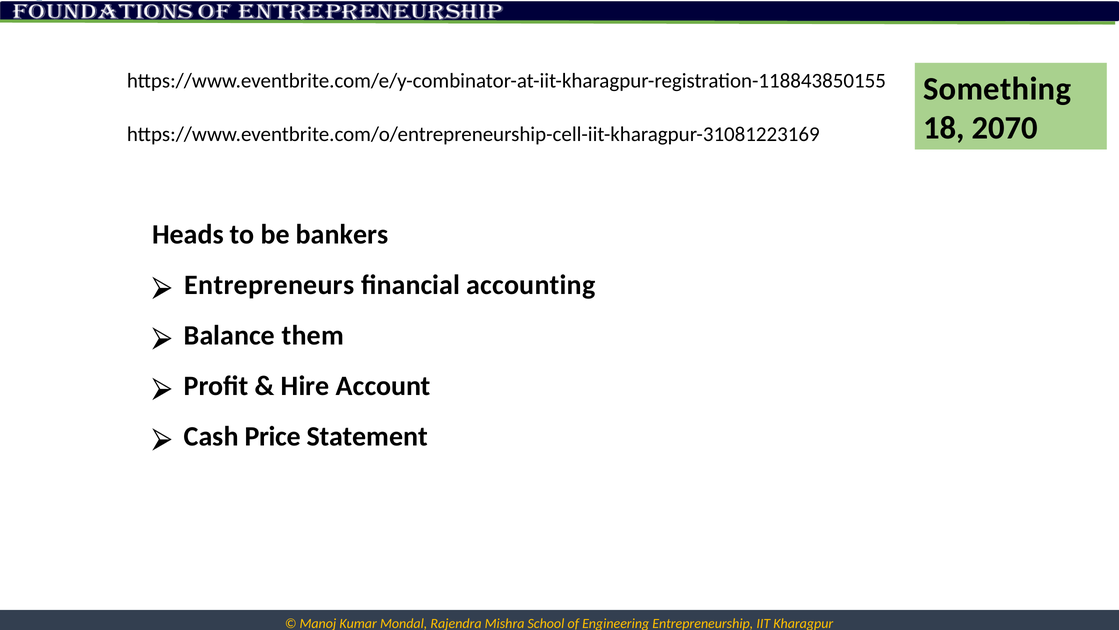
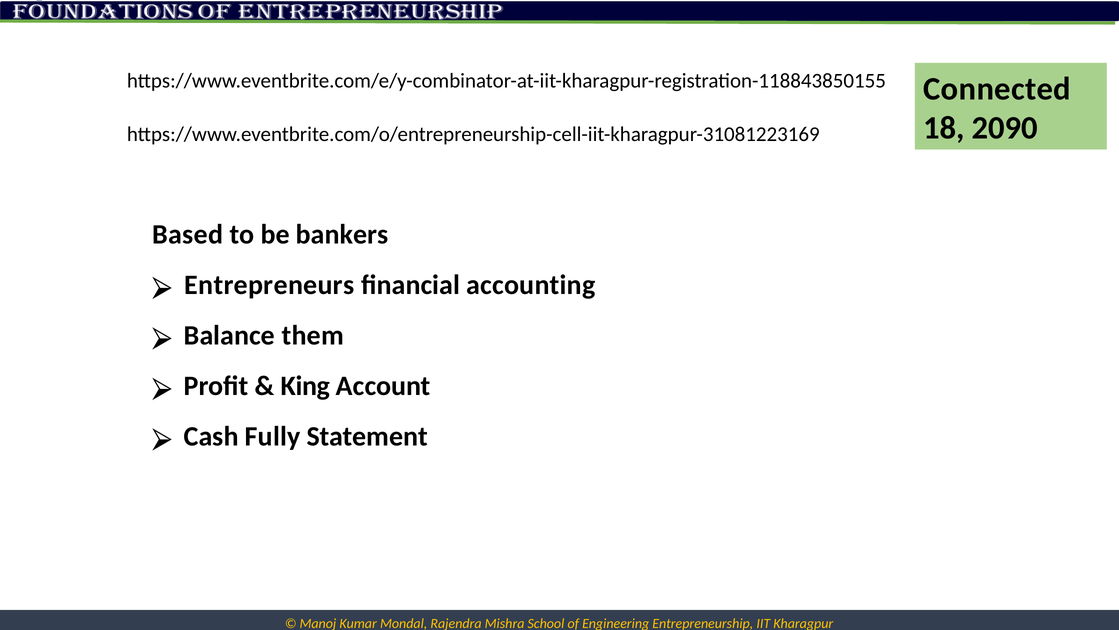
Something: Something -> Connected (997, 89)
2070: 2070 -> 2090 (1005, 128)
Heads: Heads -> Based (188, 235)
Hire: Hire -> King (305, 386)
Price: Price -> Fully (273, 436)
